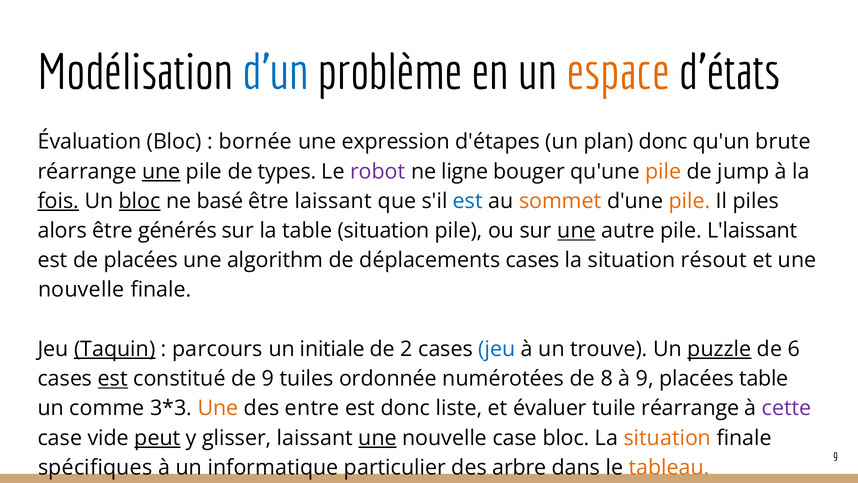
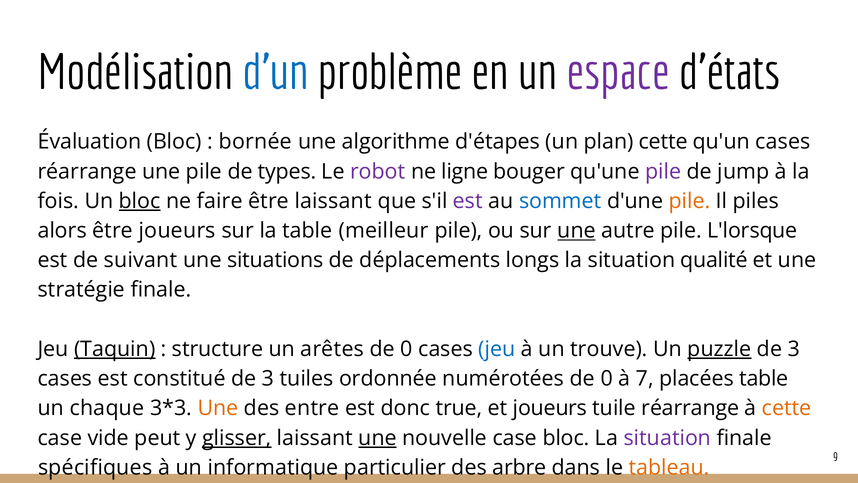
espace colour: orange -> purple (618, 72)
expression: expression -> algorithme (396, 142)
plan donc: donc -> cette (663, 142)
qu'un brute: brute -> cases (783, 142)
une underline: present -> none (161, 171)
pile colour: orange -> purple (663, 171)
fois underline: present -> none (58, 201)
basé: basé -> faire (220, 201)
est colour: blue -> purple (468, 201)
sommet colour: orange -> blue (560, 201)
être générés: générés -> joueurs (177, 230)
table situation: situation -> meilleur (384, 230)
L'laissant: L'laissant -> L'lorsque (752, 230)
de placées: placées -> suivant (141, 260)
algorithm: algorithm -> situations (275, 260)
déplacements cases: cases -> longs (533, 260)
résout: résout -> qualité (714, 260)
nouvelle: nouvelle -> stratégie (81, 290)
parcours: parcours -> structure (218, 349)
initiale: initiale -> arêtes (332, 349)
2: 2 -> 0 (407, 349)
6: 6 -> 3 (794, 349)
est underline: present -> none (113, 378)
constitué de 9: 9 -> 3 (268, 378)
numérotées de 8: 8 -> 0 (607, 378)
à 9: 9 -> 7 (645, 378)
comme: comme -> chaque (107, 408)
liste: liste -> true (459, 408)
et évaluer: évaluer -> joueurs (550, 408)
cette colour: purple -> orange (787, 408)
peut underline: present -> none (157, 438)
glisser underline: none -> present (237, 438)
situation colour: orange -> purple (667, 438)
